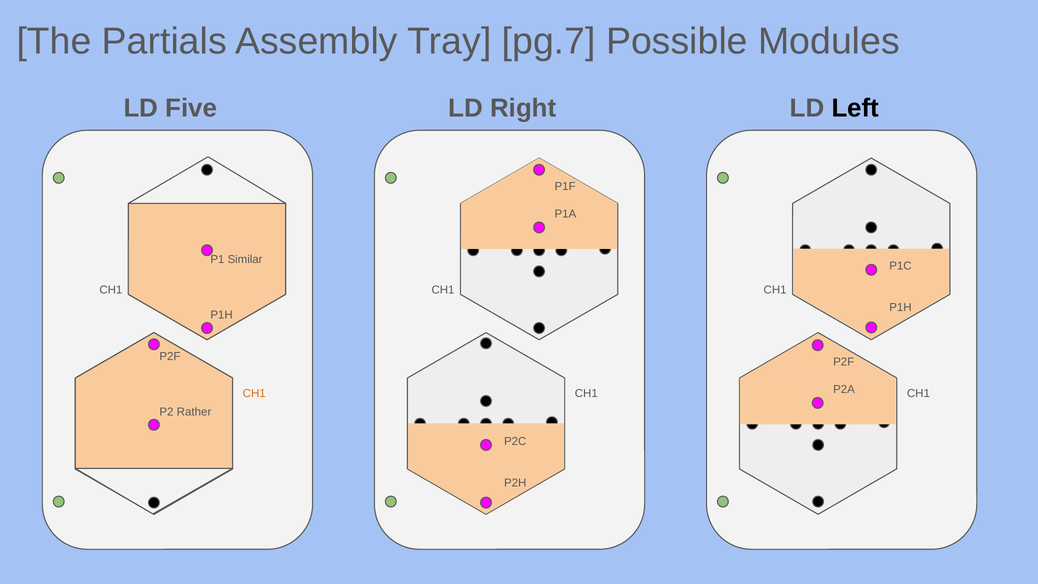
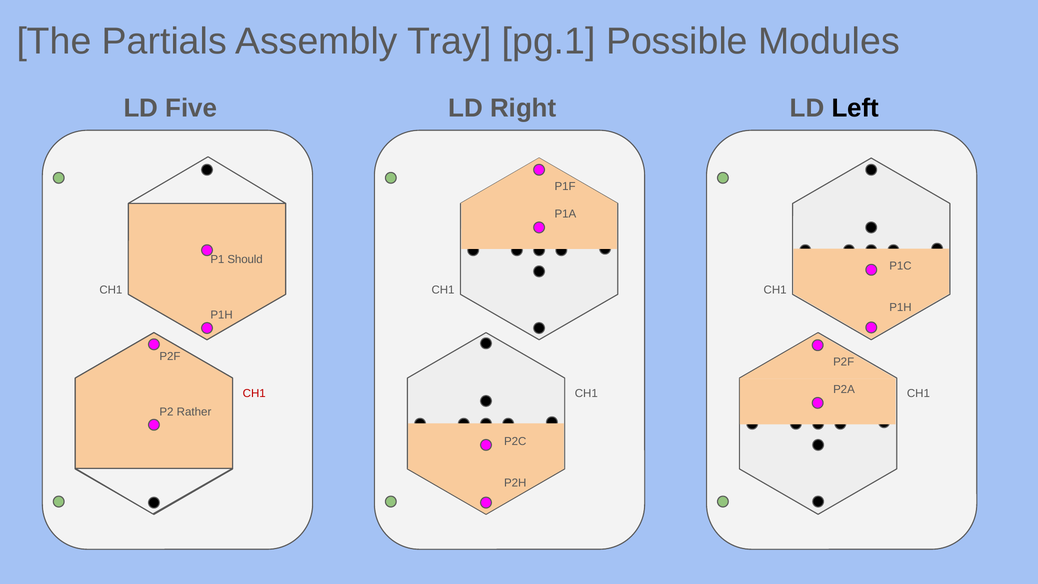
pg.7: pg.7 -> pg.1 (549, 41)
Similar: Similar -> Should (245, 259)
CH1 colour: orange -> red (254, 393)
